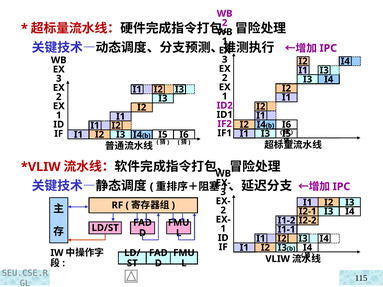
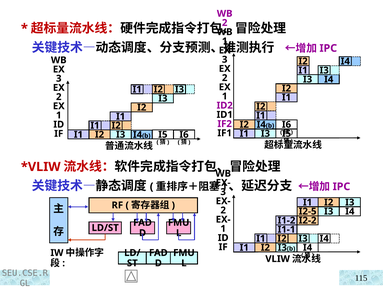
I2-1: I2-1 -> I2-5 (308, 212)
